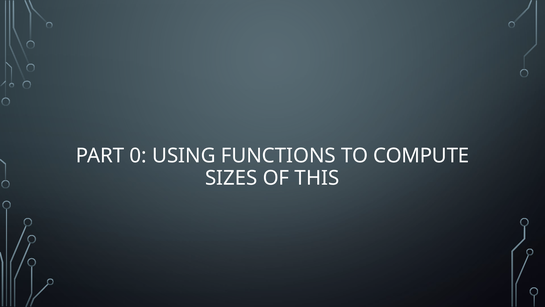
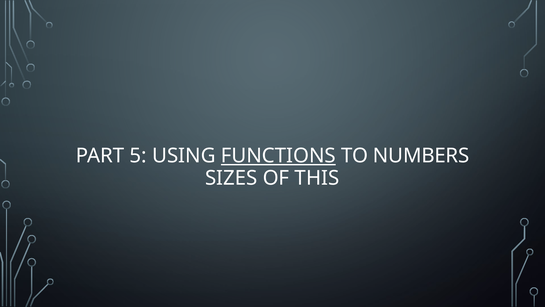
0: 0 -> 5 (138, 156)
FUNCTIONS underline: none -> present (278, 156)
COMPUTE: COMPUTE -> NUMBERS (421, 156)
